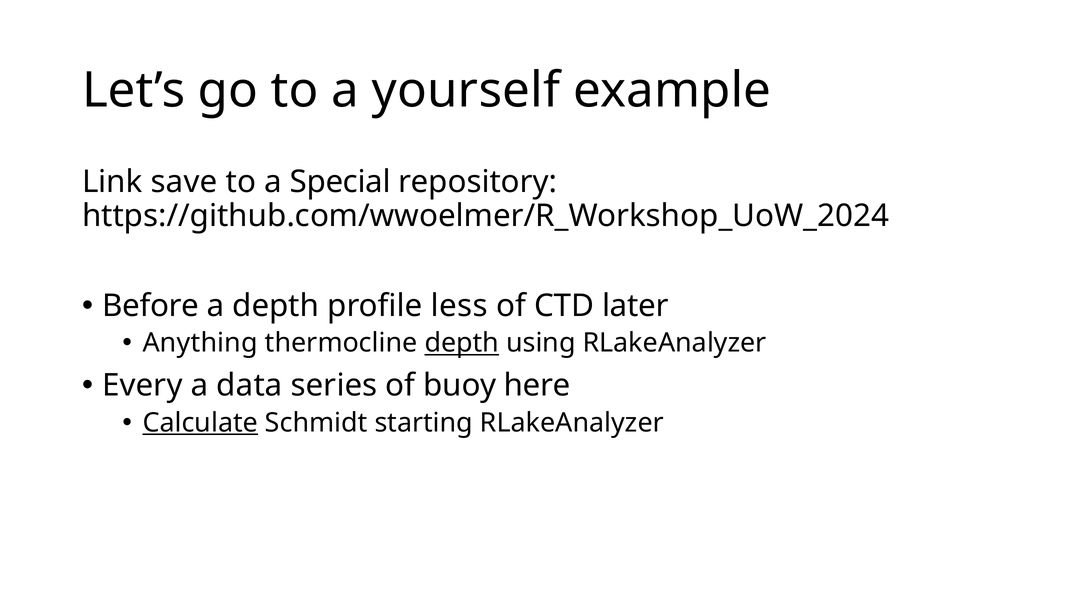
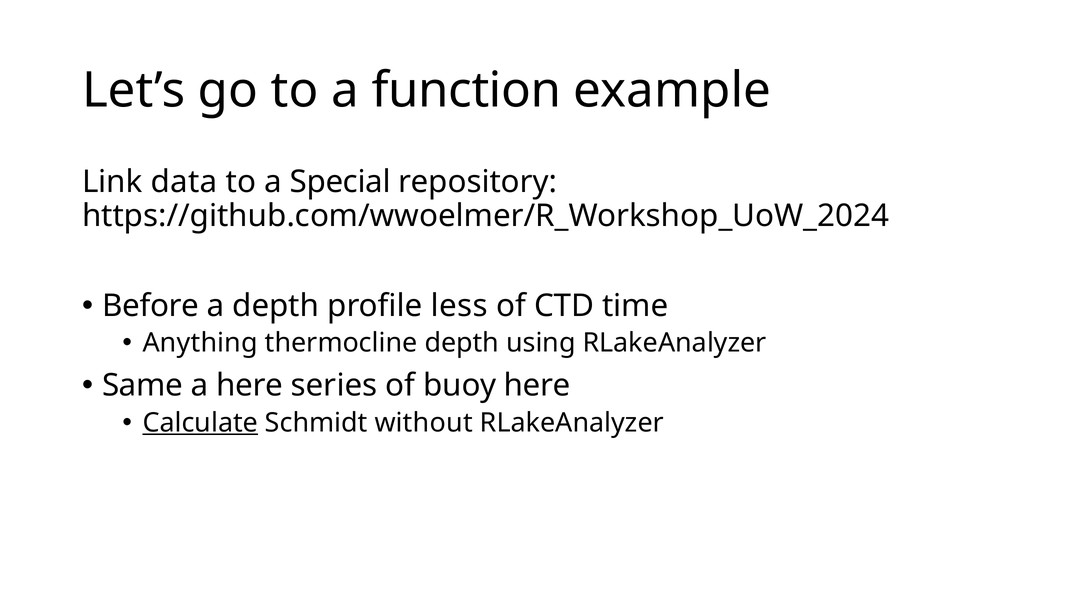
yourself: yourself -> function (466, 90)
save: save -> data (184, 182)
later: later -> time (635, 306)
depth underline: present -> none (462, 343)
Every: Every -> Same (143, 386)
a data: data -> here (250, 386)
starting: starting -> without (424, 423)
